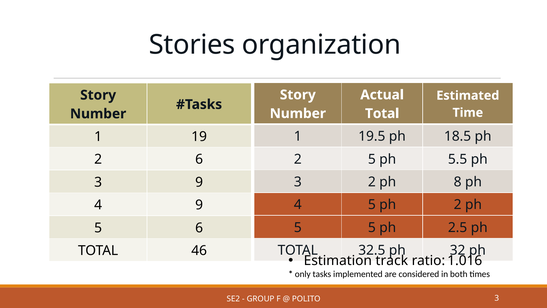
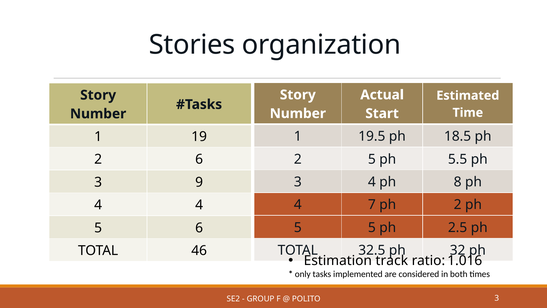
Total: Total -> Start (382, 113)
3 2: 2 -> 4 (372, 182)
4 5: 5 -> 7 (372, 205)
4 9: 9 -> 4 (199, 205)
